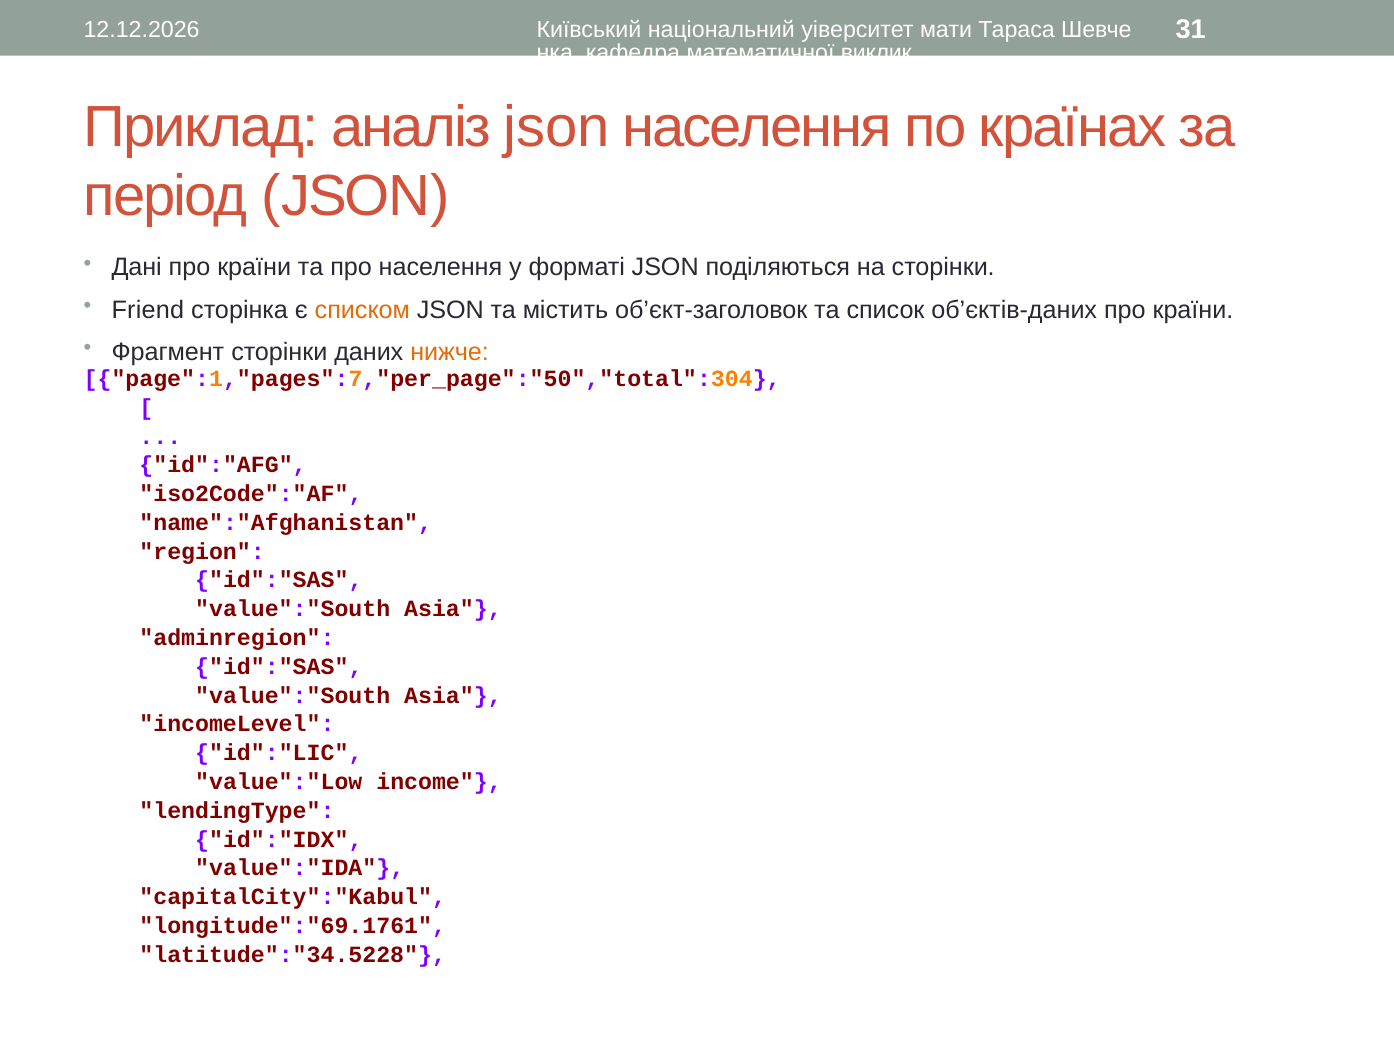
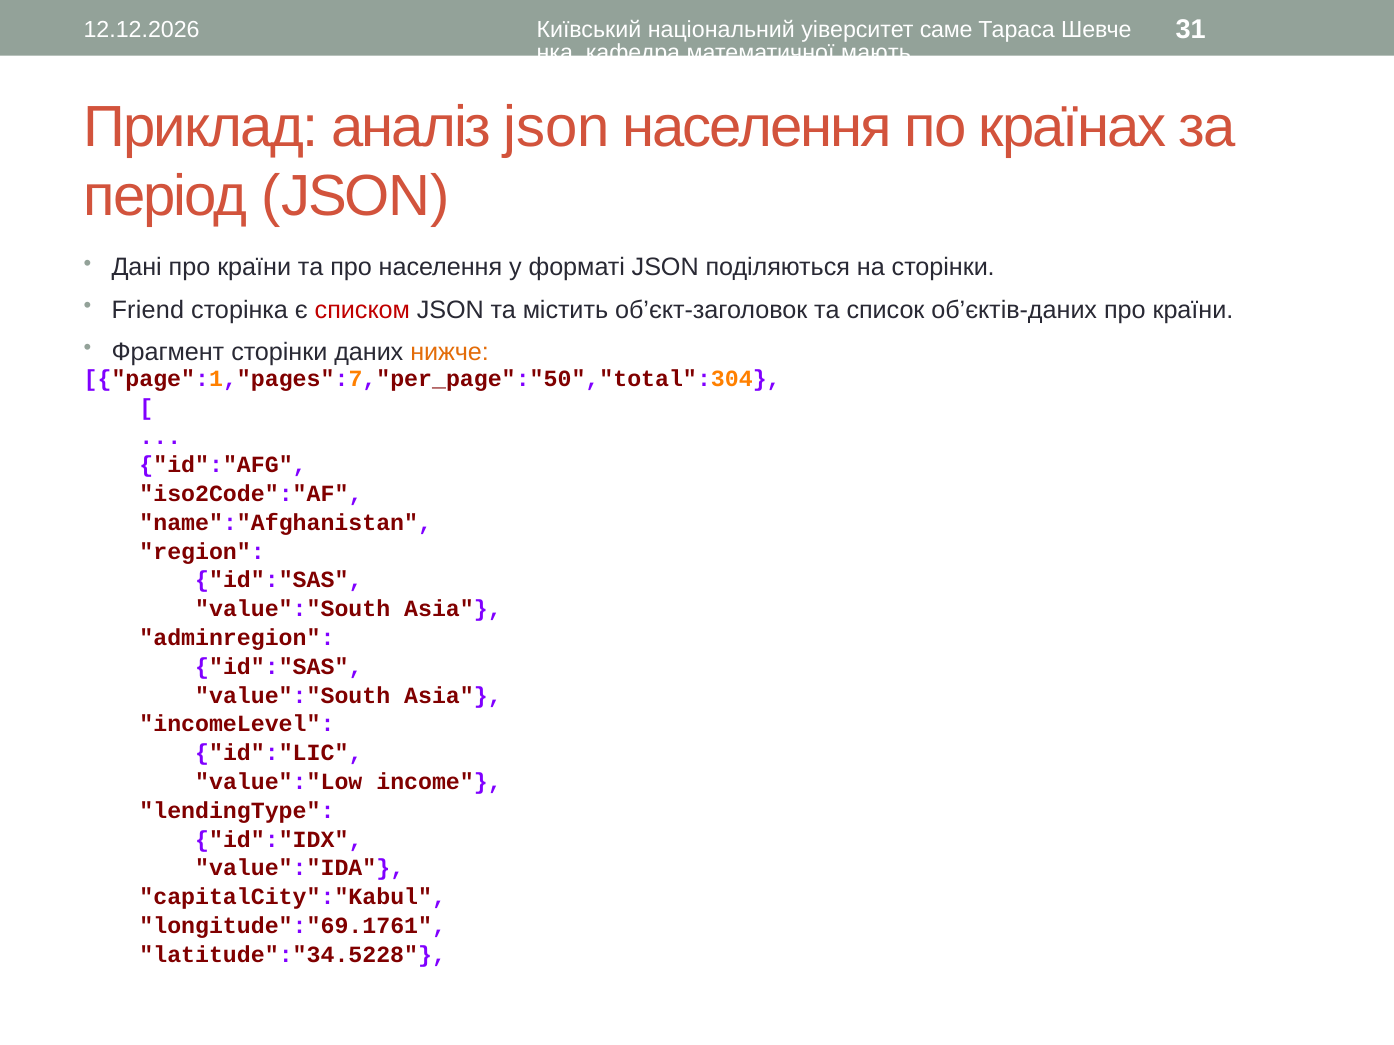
мати: мати -> саме (946, 29)
виклик: виклик -> мають (876, 53)
списком colour: orange -> red (362, 310)
